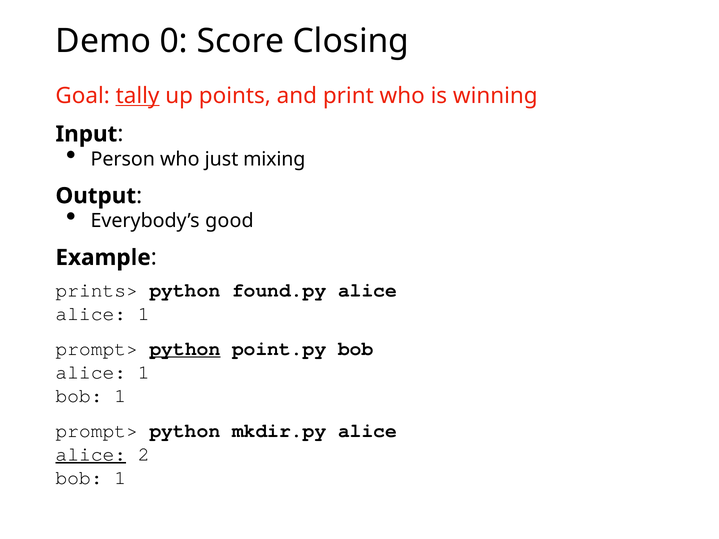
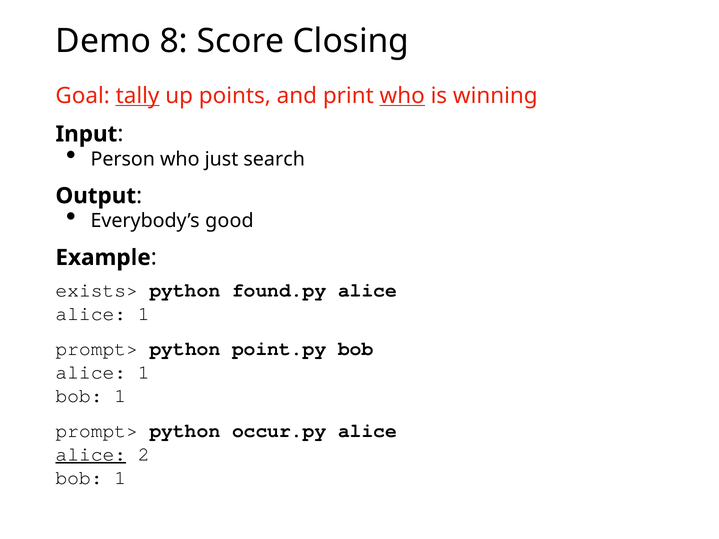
0: 0 -> 8 (174, 41)
who underline: none -> present (402, 96)
mixing: mixing -> search (274, 159)
prints>: prints> -> exists> (97, 290)
python underline: present -> none (185, 349)
mkdir.py: mkdir.py -> occur.py (279, 431)
